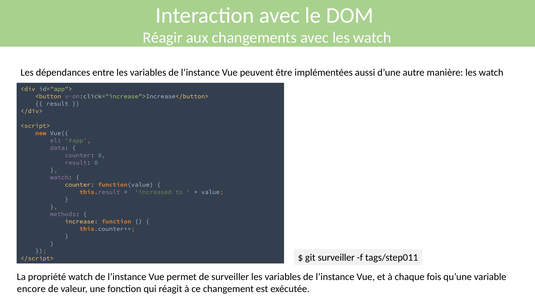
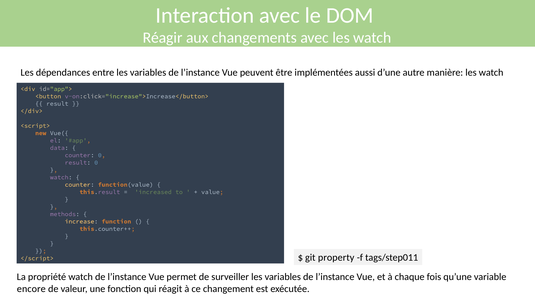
git surveiller: surveiller -> property (336, 258)
